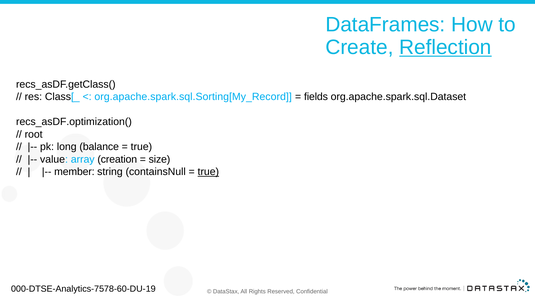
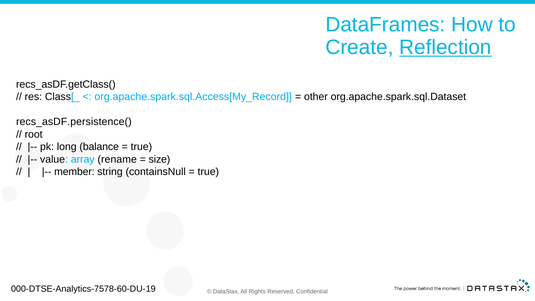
org.apache.spark.sql.Sorting[My_Record: org.apache.spark.sql.Sorting[My_Record -> org.apache.spark.sql.Access[My_Record (193, 97)
fields: fields -> other (316, 97)
recs_asDF.optimization(: recs_asDF.optimization( -> recs_asDF.persistence( (74, 122)
creation: creation -> rename (117, 159)
true underline: present -> none (208, 172)
